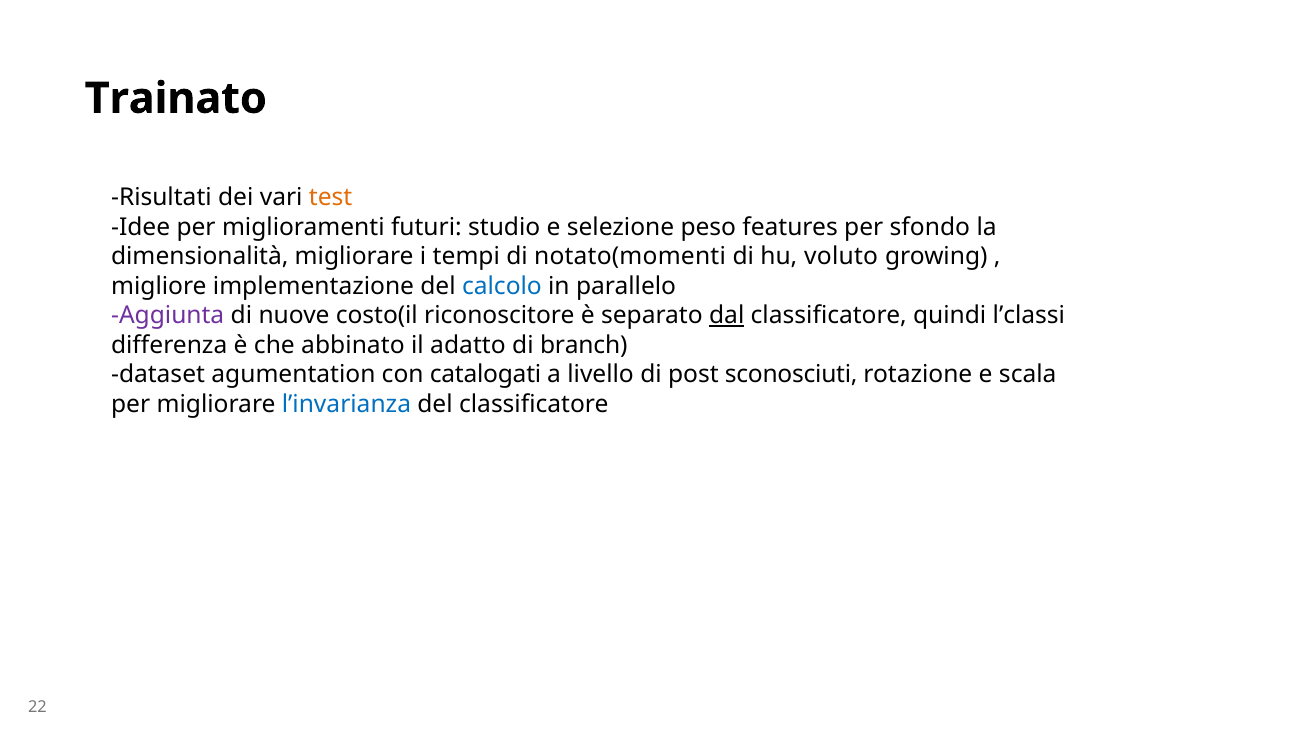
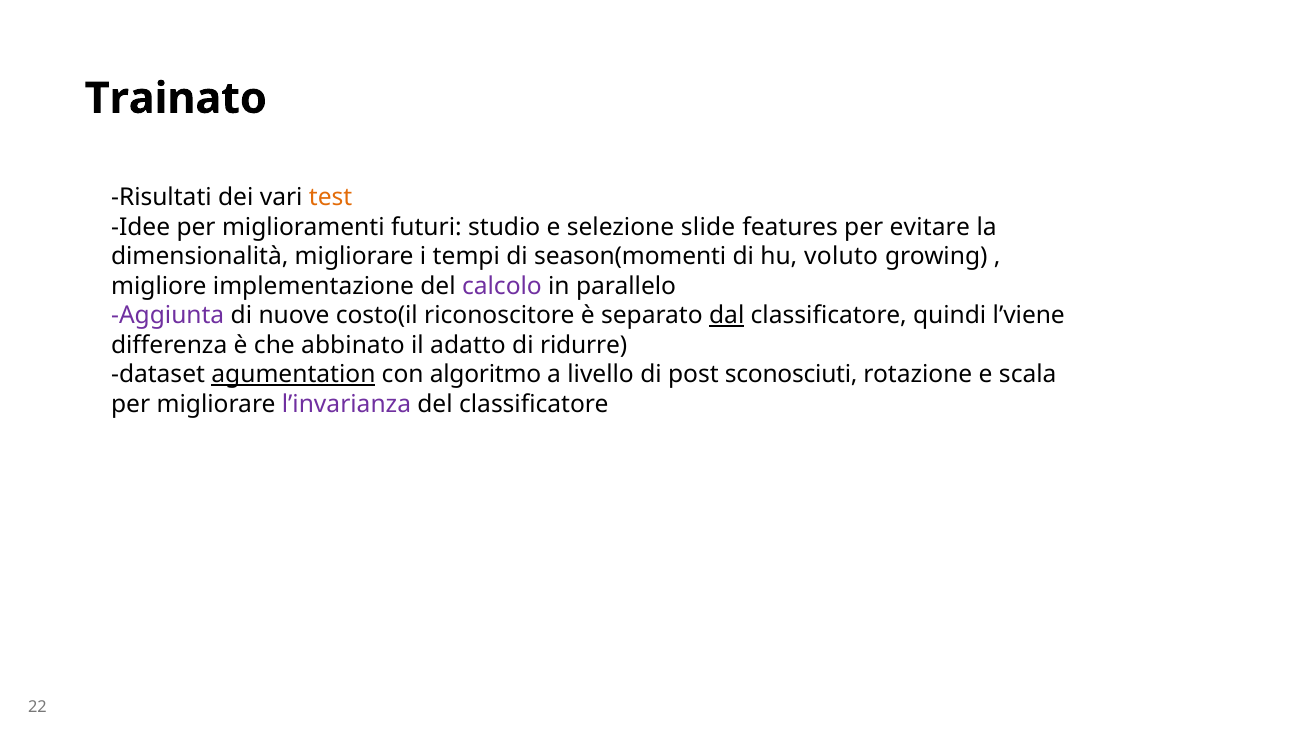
peso: peso -> slide (708, 227)
sfondo: sfondo -> evitare (930, 227)
notato(momenti: notato(momenti -> season(momenti (630, 257)
calcolo colour: blue -> purple (502, 286)
l’classi: l’classi -> l’viene (1029, 316)
branch: branch -> ridurre (584, 345)
agumentation underline: none -> present (293, 375)
catalogati: catalogati -> algoritmo (486, 375)
l’invarianza colour: blue -> purple (346, 404)
